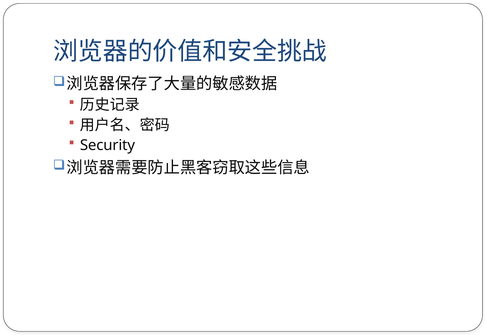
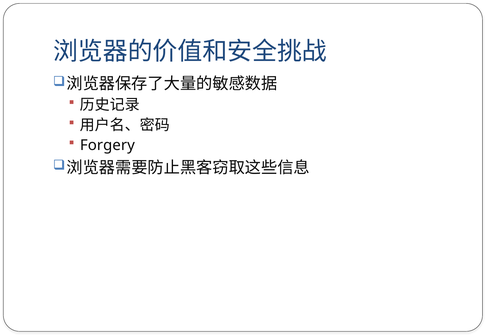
Security: Security -> Forgery (107, 146)
